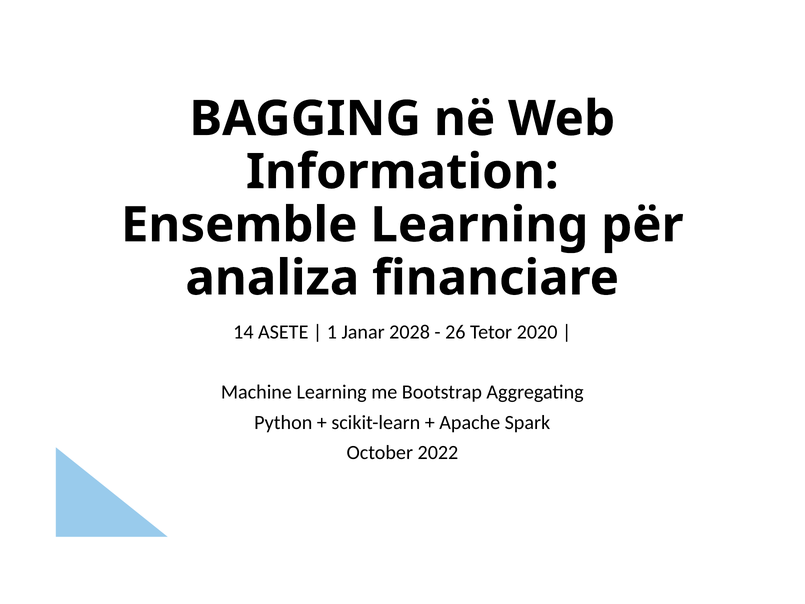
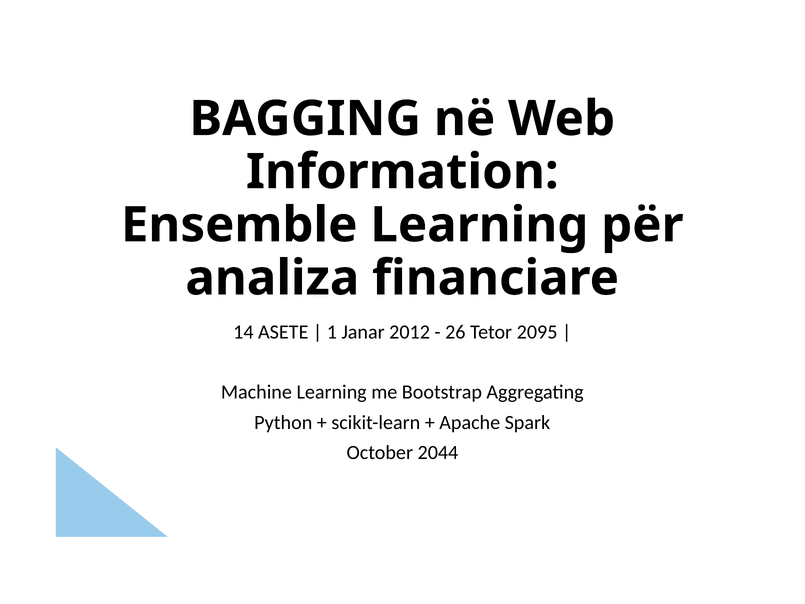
2028: 2028 -> 2012 (410, 332)
2020: 2020 -> 2095 (537, 332)
2022: 2022 -> 2044 (438, 452)
